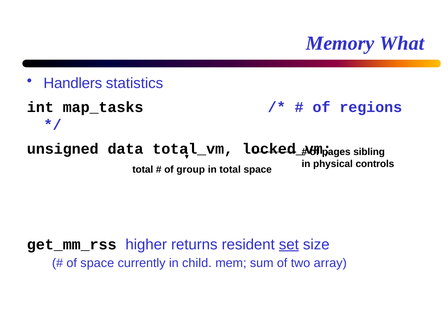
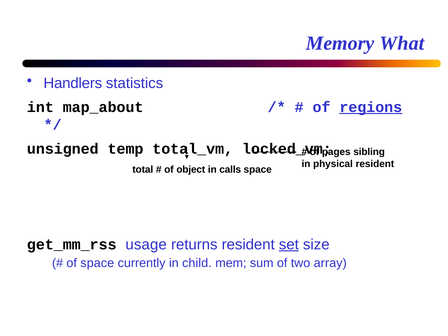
map_tasks: map_tasks -> map_about (103, 107)
regions underline: none -> present (371, 107)
data: data -> temp (126, 149)
physical controls: controls -> resident (375, 164)
group: group -> object (191, 169)
in total: total -> calls (230, 169)
higher: higher -> usage (146, 244)
